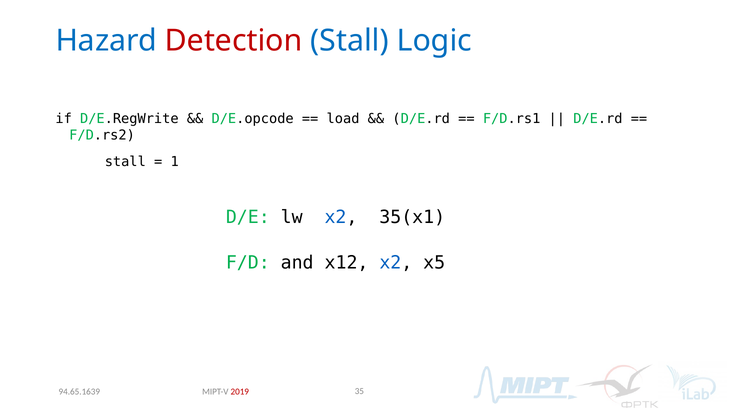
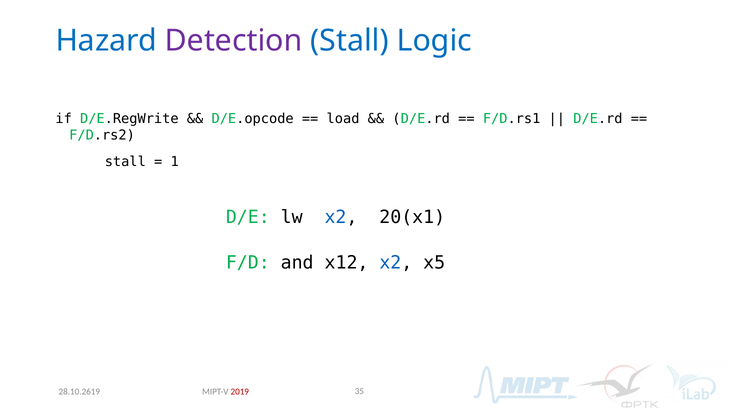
Detection colour: red -> purple (234, 41)
35(x1: 35(x1 -> 20(x1 (412, 217)
94.65.1639: 94.65.1639 -> 28.10.2619 (79, 392)
